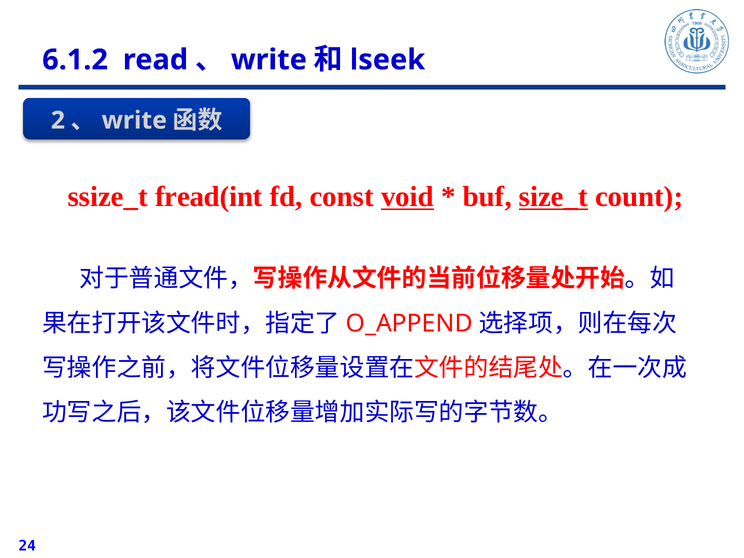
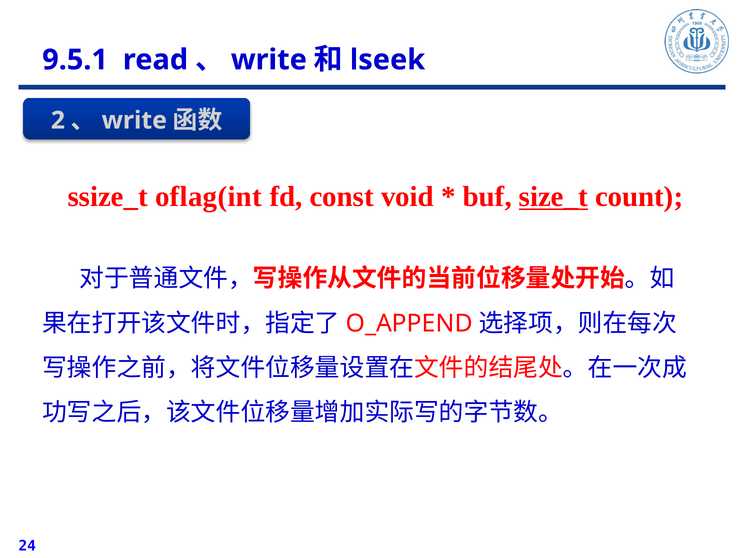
6.1.2: 6.1.2 -> 9.5.1 (75, 60)
fread(int: fread(int -> oflag(int (209, 197)
void underline: present -> none (408, 197)
